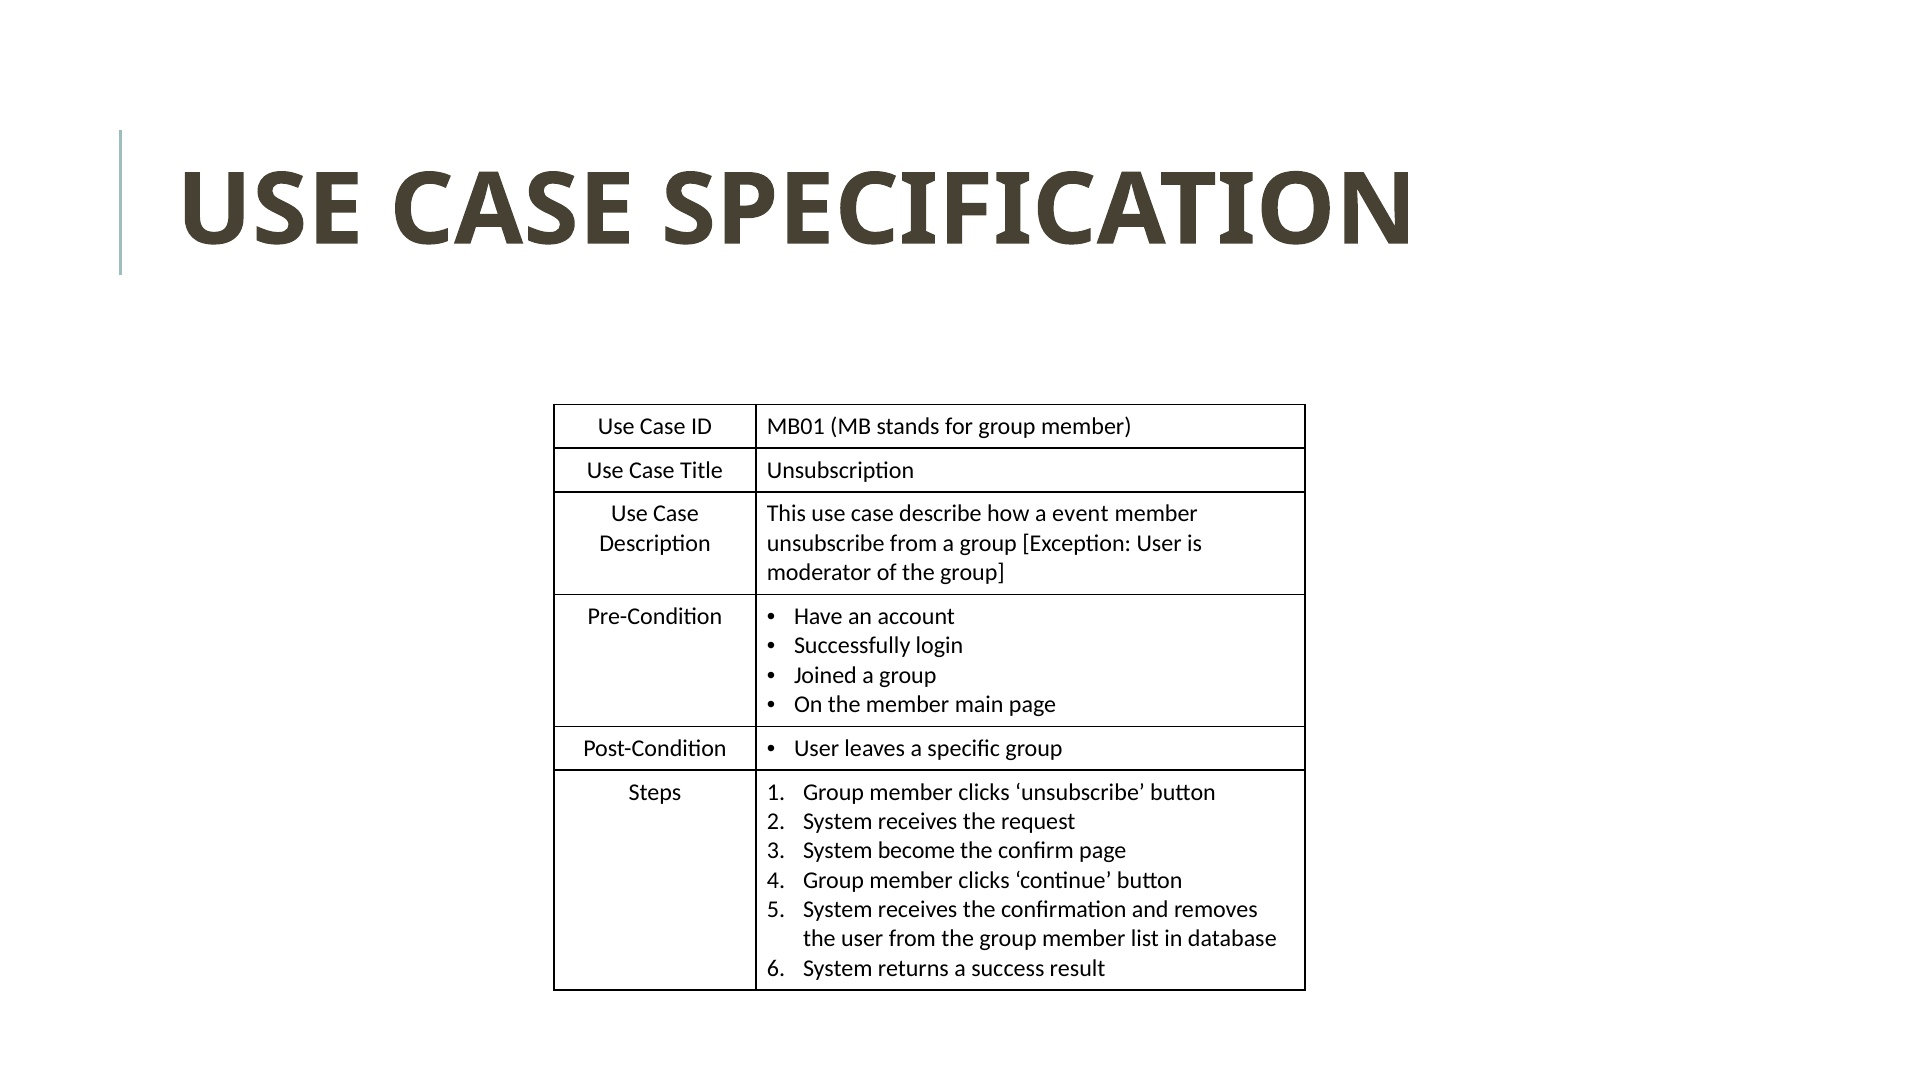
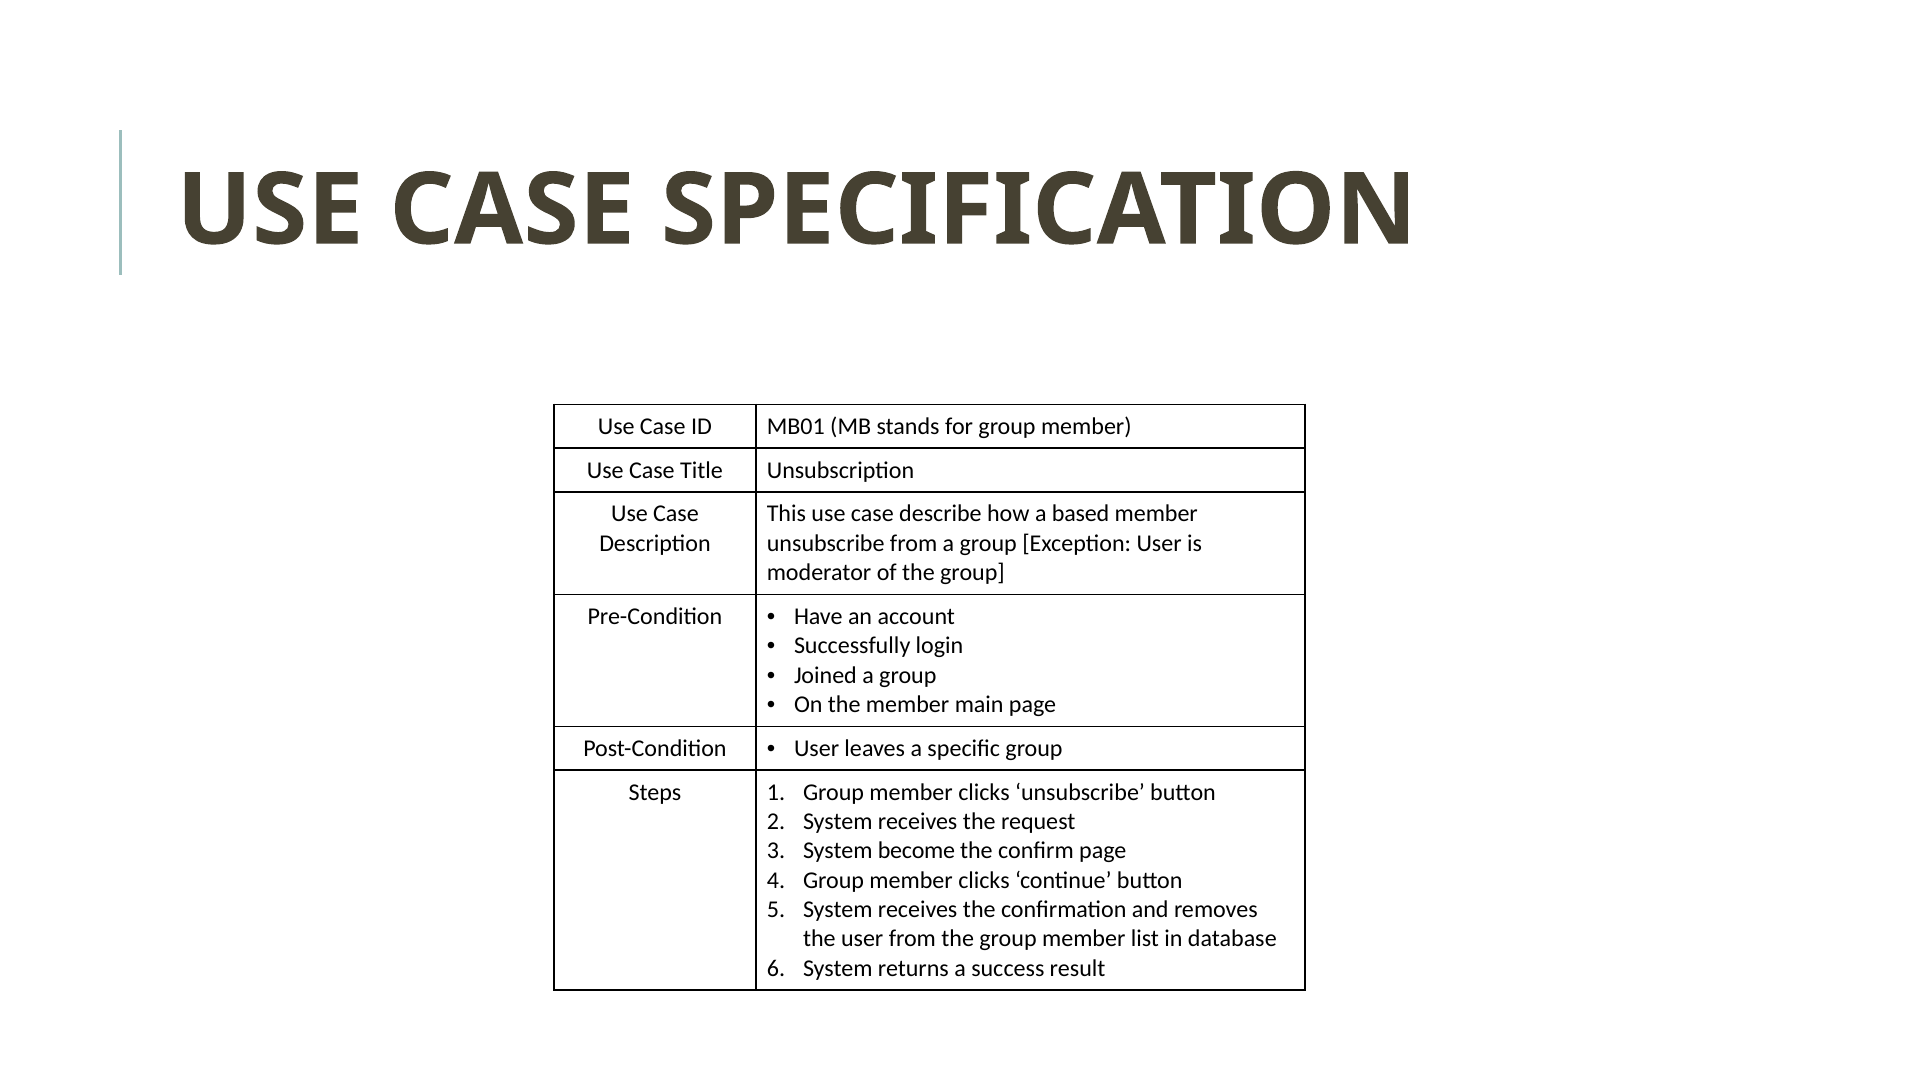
event: event -> based (1081, 514)
